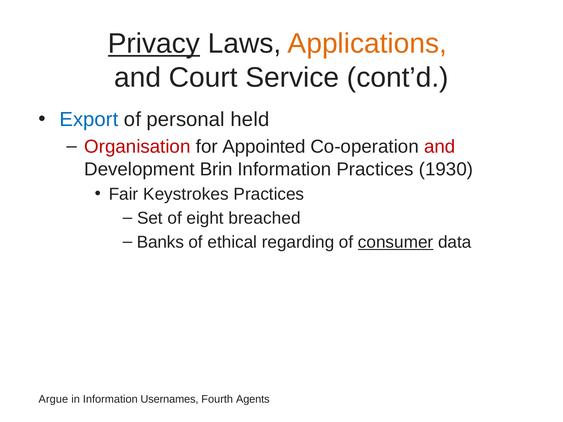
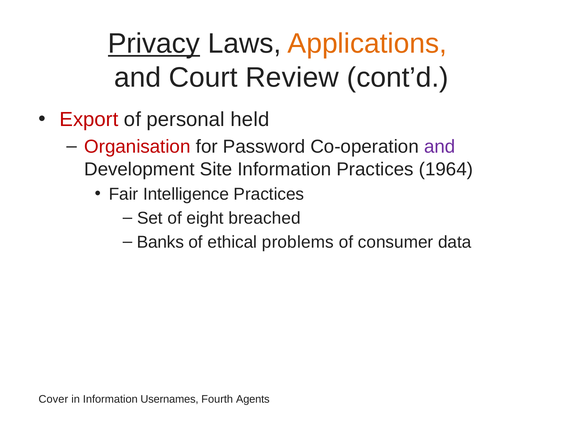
Service: Service -> Review (292, 77)
Export colour: blue -> red (89, 120)
Appointed: Appointed -> Password (264, 147)
and colour: red -> purple (440, 147)
Brin: Brin -> Site (216, 169)
1930: 1930 -> 1964 (446, 169)
Keystrokes: Keystrokes -> Intelligence (186, 194)
regarding: regarding -> problems (298, 242)
consumer underline: present -> none (396, 242)
Argue: Argue -> Cover (53, 400)
